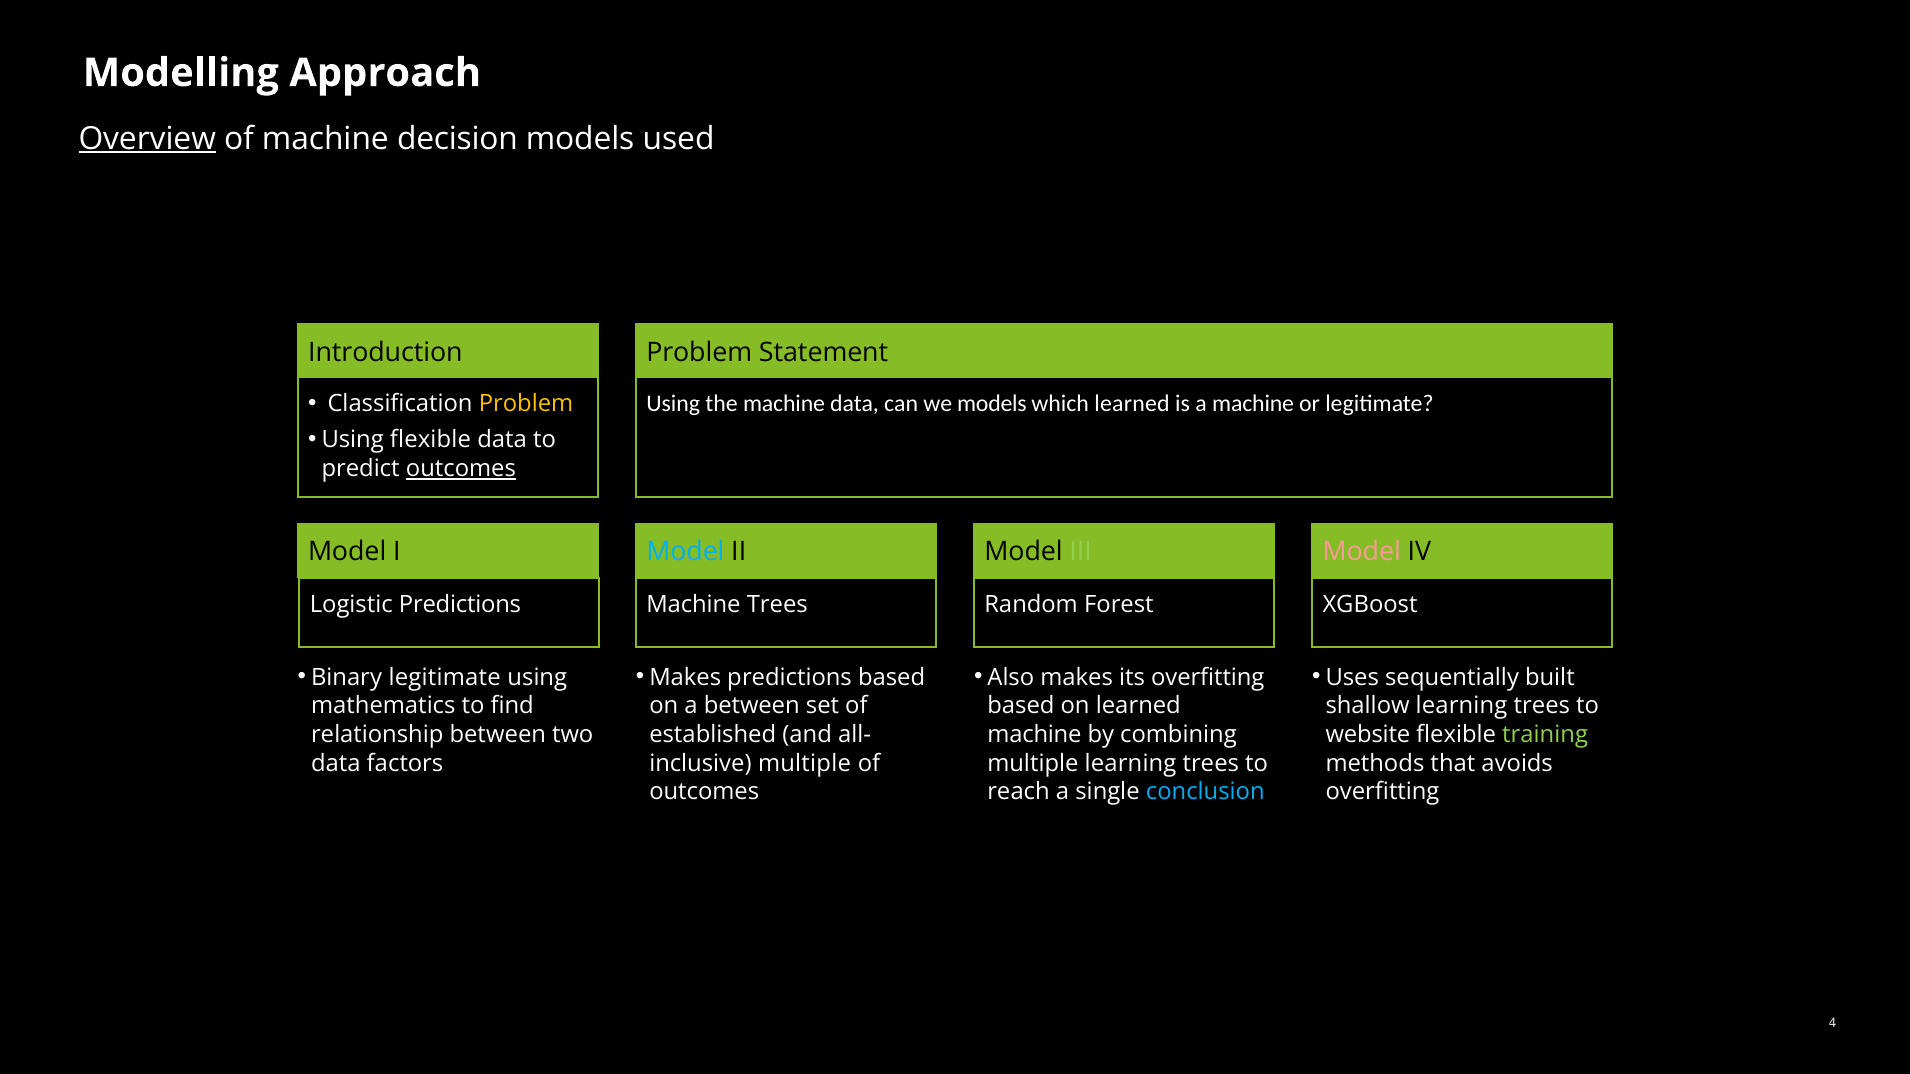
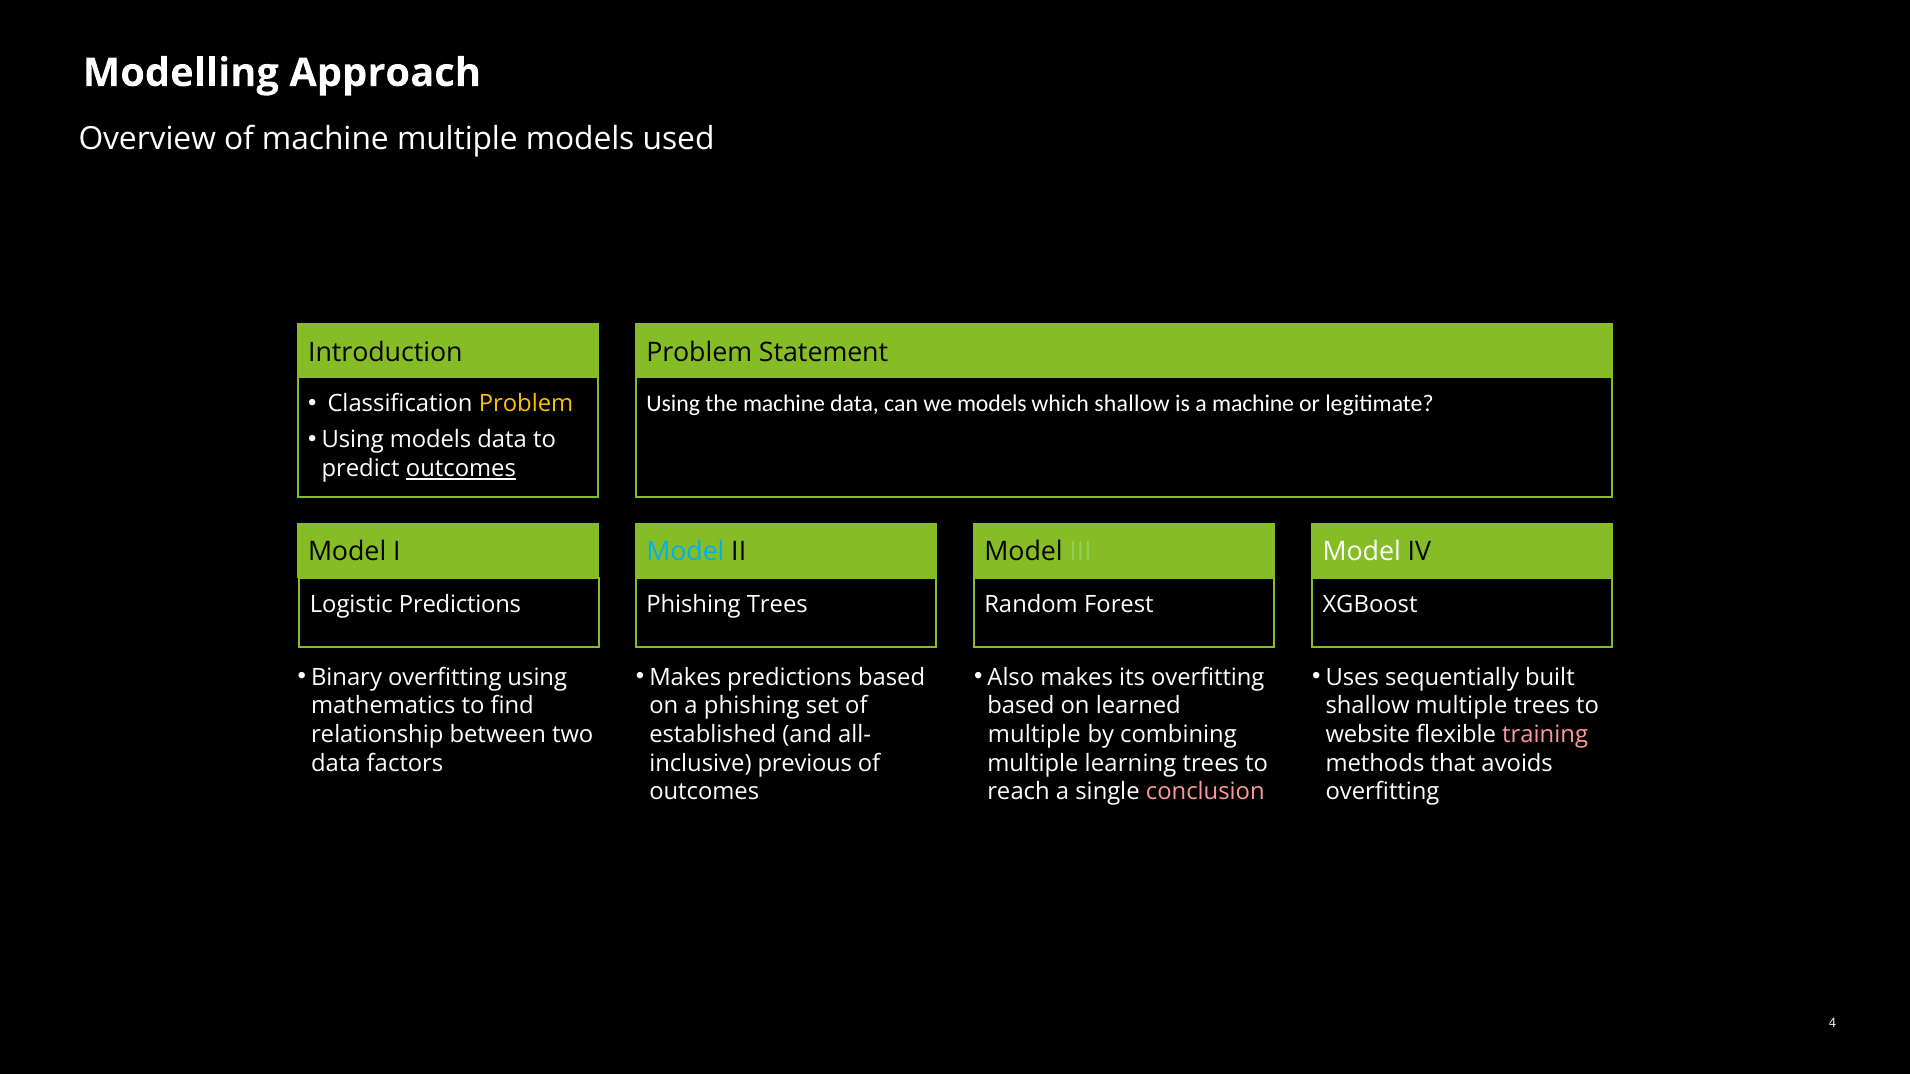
Overview underline: present -> none (147, 139)
machine decision: decision -> multiple (457, 139)
which learned: learned -> shallow (1132, 404)
Using flexible: flexible -> models (431, 440)
Model colour: pink -> white (1362, 552)
Machine: Machine -> Phishing (693, 604)
Binary legitimate: legitimate -> overfitting (445, 678)
a between: between -> phishing (752, 706)
shallow learning: learning -> multiple (1462, 706)
machine: machine -> multiple (1034, 735)
training colour: light green -> pink (1545, 735)
multiple: multiple -> previous (805, 764)
conclusion colour: light blue -> pink (1205, 792)
